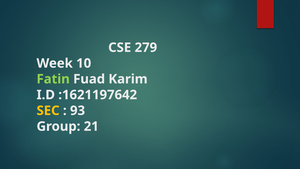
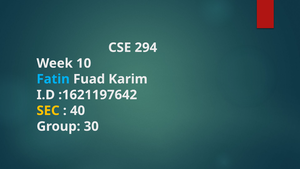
279: 279 -> 294 (146, 47)
Fatin colour: light green -> light blue (53, 79)
93: 93 -> 40 (78, 110)
21: 21 -> 30 (91, 126)
